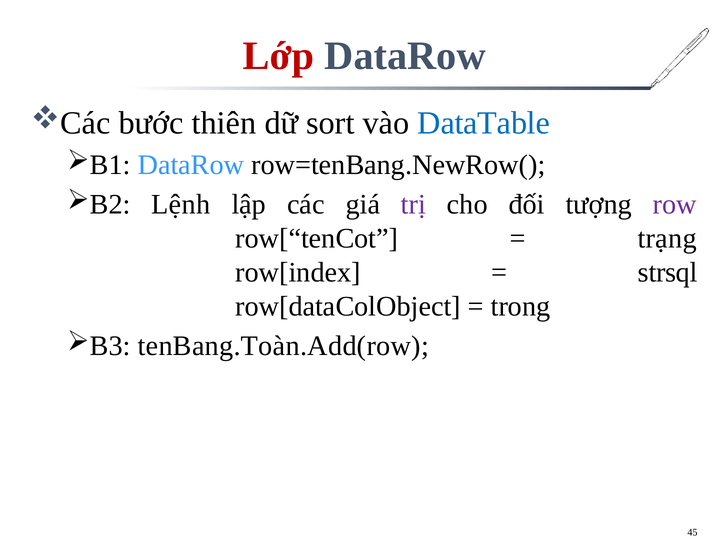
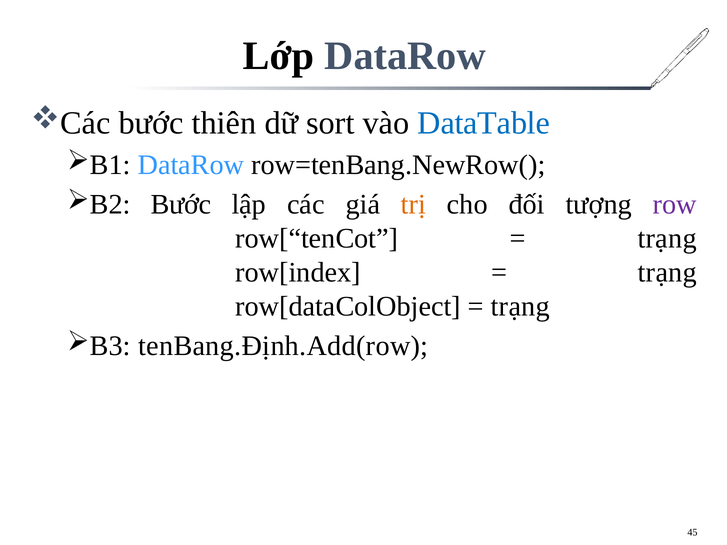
Lớp colour: red -> black (278, 56)
Lệnh: Lệnh -> Bước (181, 205)
trị colour: purple -> orange (413, 205)
strsql: strsql -> trạng (667, 272)
trong: trong -> trạng (520, 306)
tenBang.Toàn.Add(row: tenBang.Toàn.Add(row -> tenBang.Định.Add(row (283, 346)
